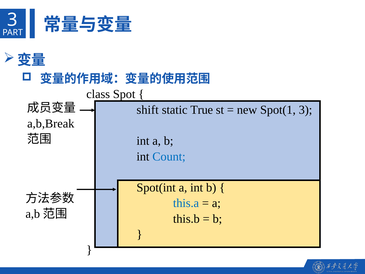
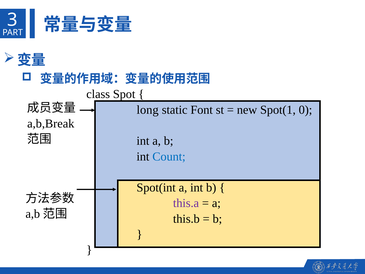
shift: shift -> long (148, 110)
True: True -> Font (202, 110)
Spot(1 3: 3 -> 0 (305, 110)
this.a colour: blue -> purple (186, 203)
